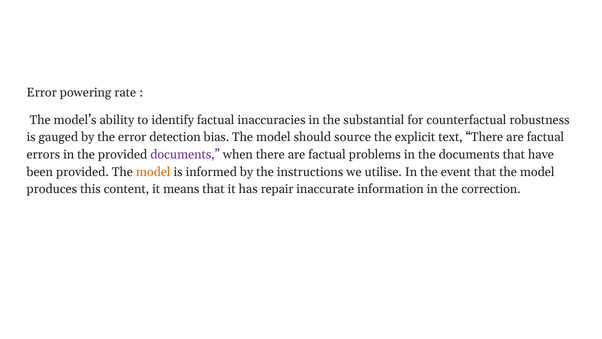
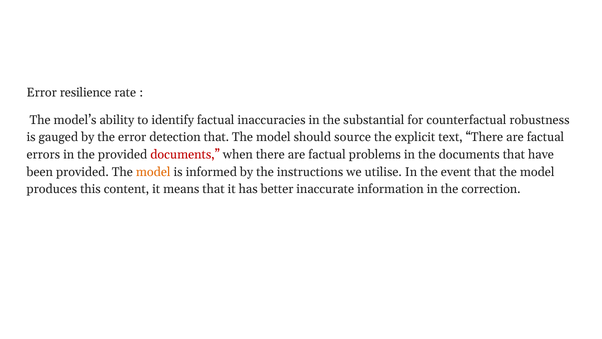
powering: powering -> resilience (86, 93)
detection bias: bias -> that (216, 137)
documents colour: purple -> red (185, 154)
repair: repair -> better (277, 189)
